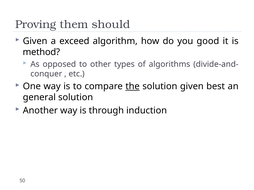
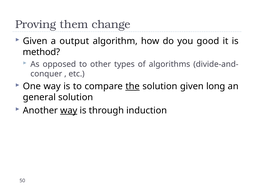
should: should -> change (111, 25)
exceed: exceed -> output (74, 41)
best: best -> long (216, 87)
way underline: none -> present (69, 111)
